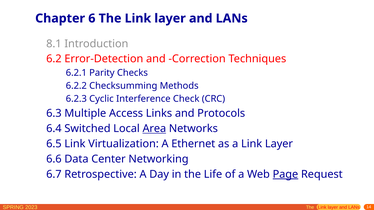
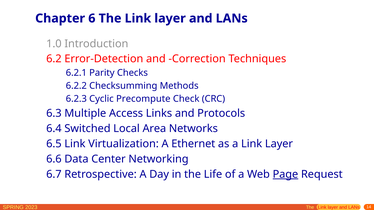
8.1: 8.1 -> 1.0 (54, 44)
Interference: Interference -> Precompute (143, 99)
Area underline: present -> none (154, 129)
